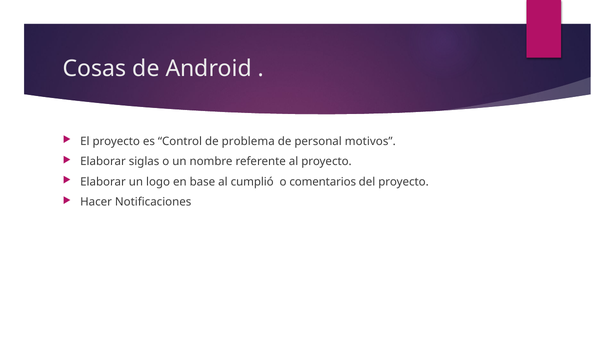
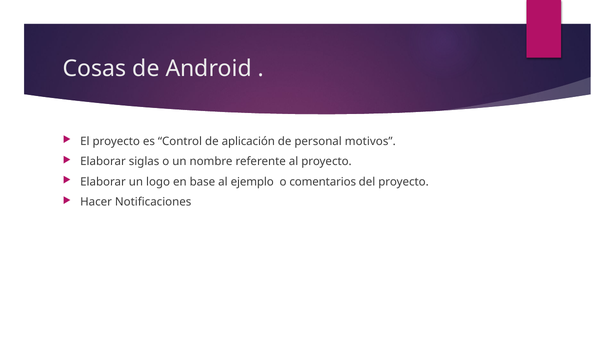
problema: problema -> aplicación (248, 141)
cumplió: cumplió -> ejemplo (252, 182)
